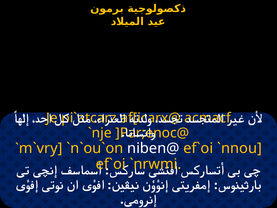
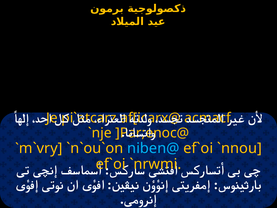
niben@ colour: white -> light blue (153, 148)
